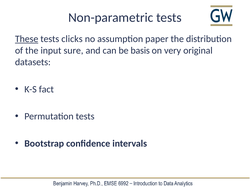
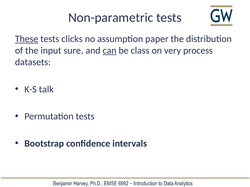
can underline: none -> present (110, 51)
basis: basis -> class (140, 51)
original: original -> process (198, 51)
fact: fact -> talk (46, 89)
